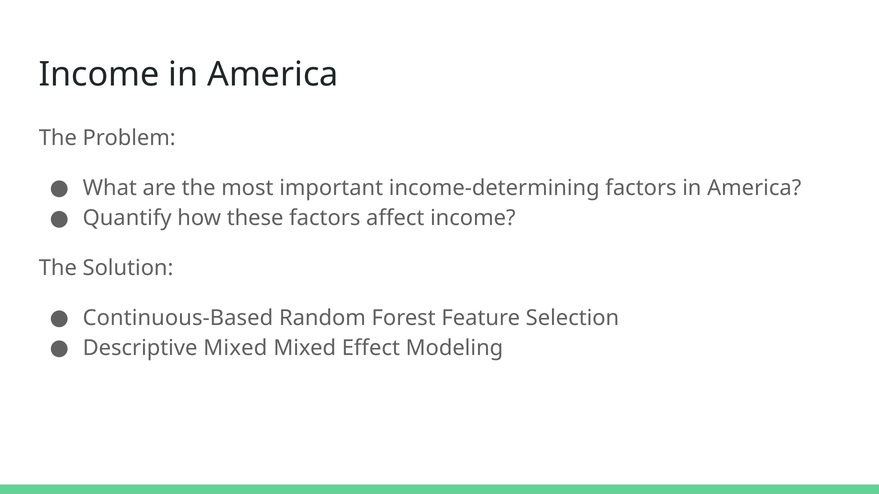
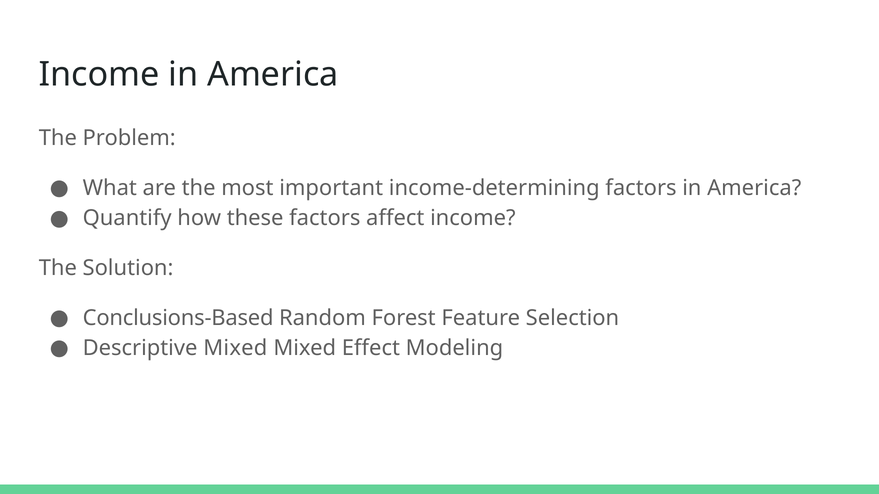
Continuous-Based: Continuous-Based -> Conclusions-Based (178, 318)
